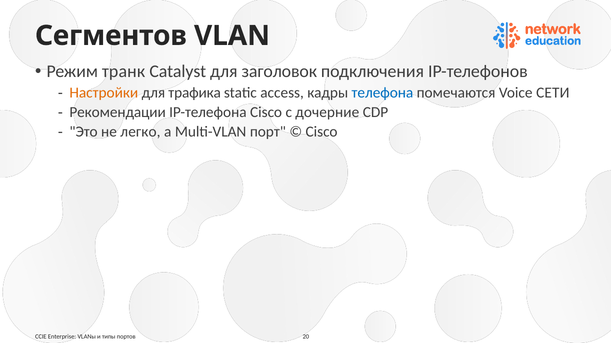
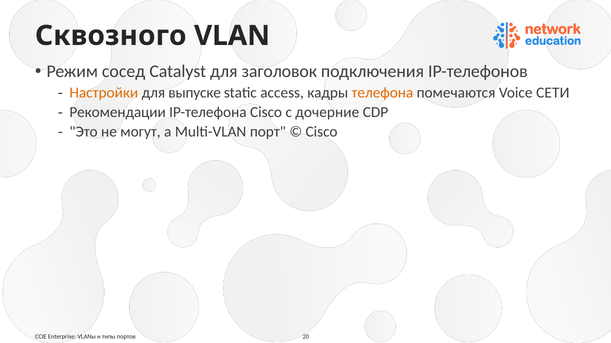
Сегментов: Сегментов -> Сквозного (111, 36)
транк: транк -> сосед (124, 72)
трафика: трафика -> выпуске (195, 93)
телефона colour: blue -> orange (382, 93)
легко: легко -> могут (140, 132)
